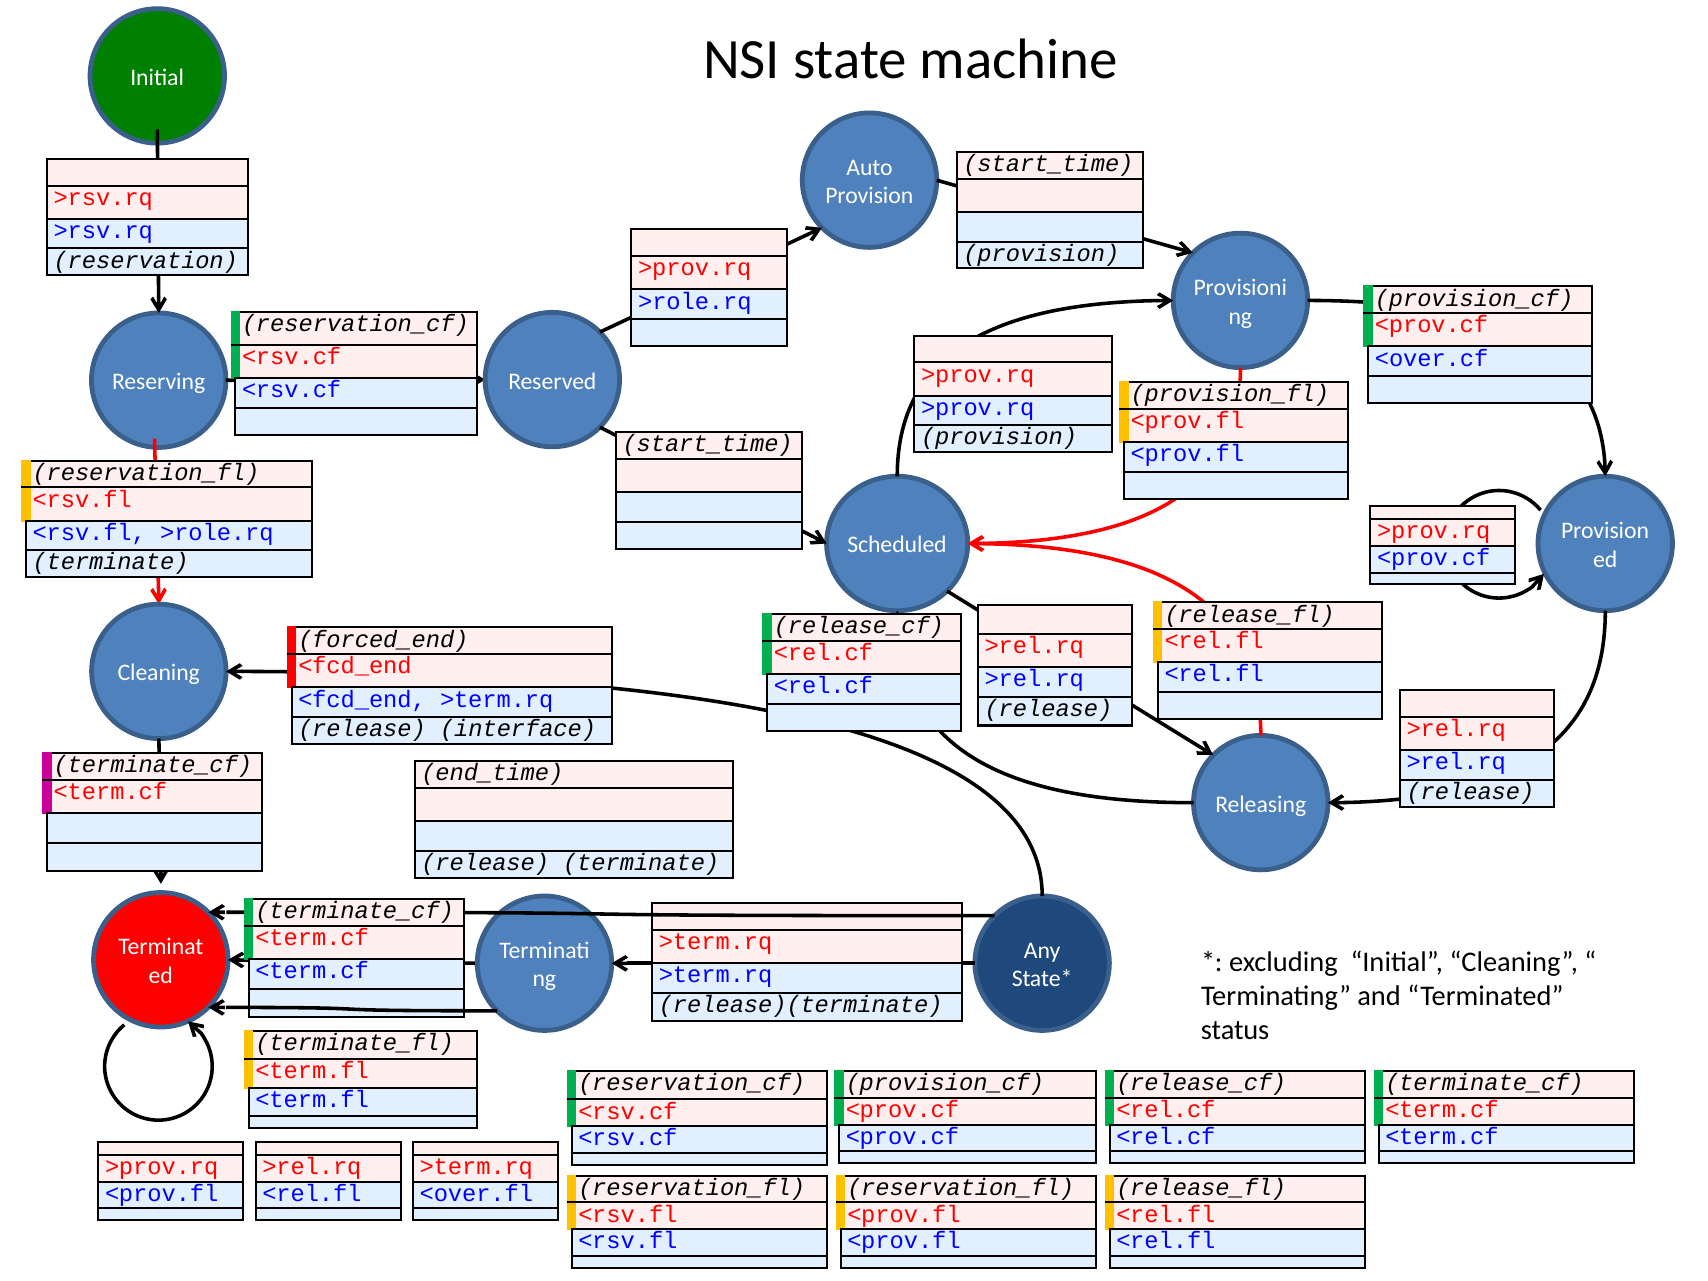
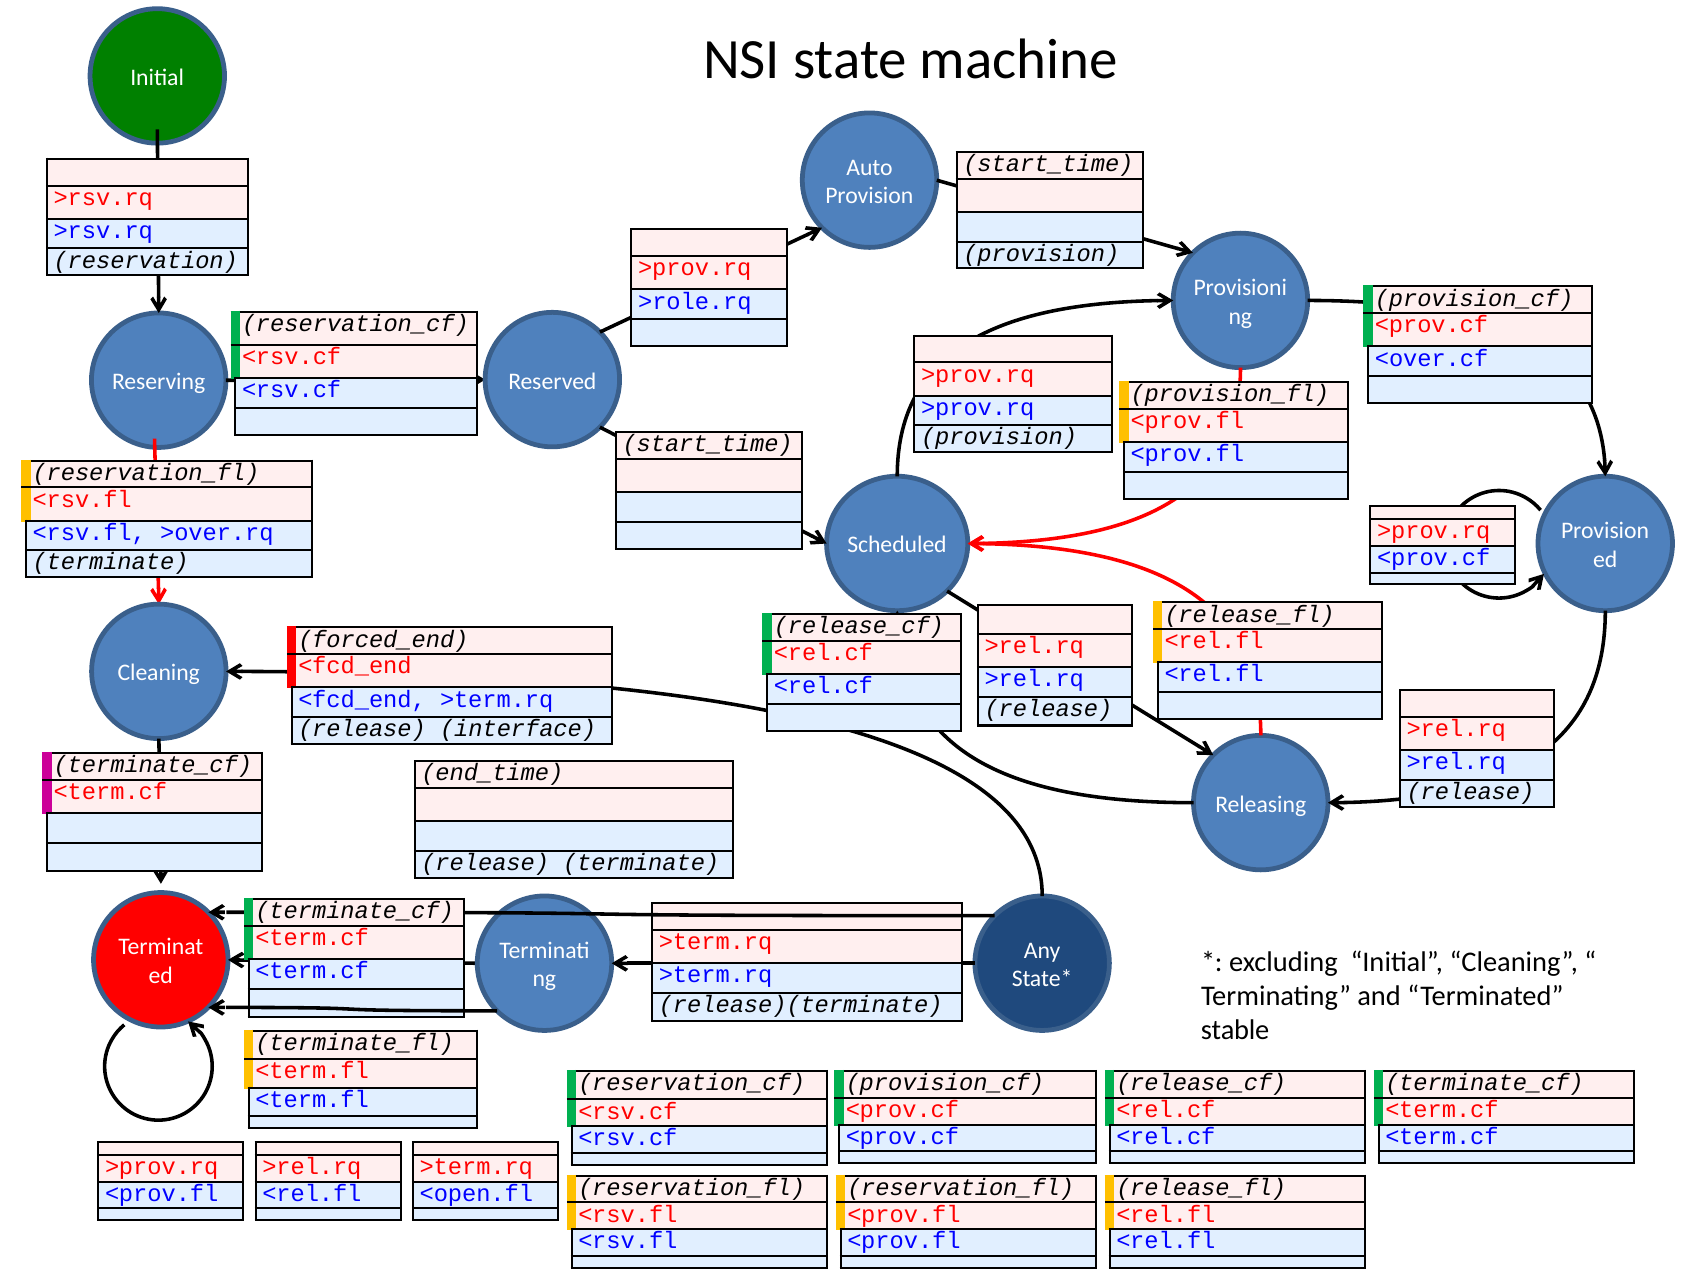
<rsv.fl >role.rq: >role.rq -> >over.rq (217, 532)
status: status -> stable (1235, 1030)
<over.fl: <over.fl -> <open.fl (476, 1193)
